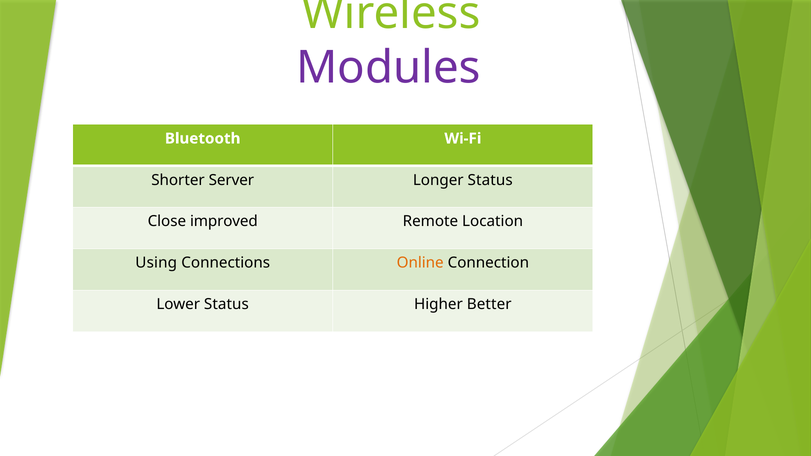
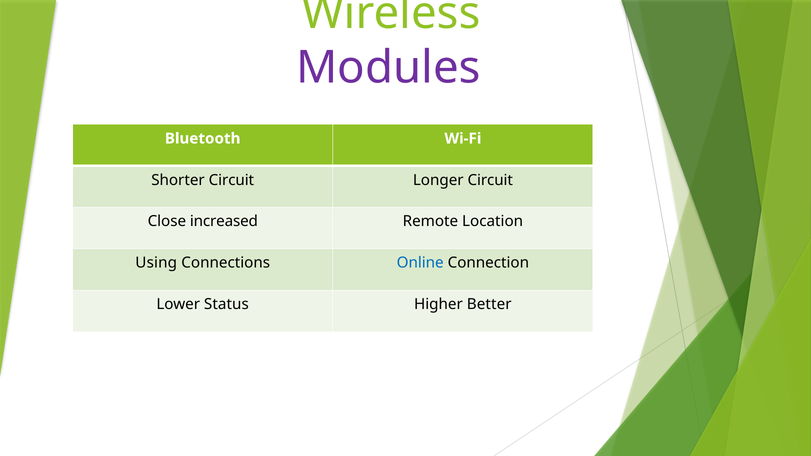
Shorter Server: Server -> Circuit (231, 180)
Longer Status: Status -> Circuit (490, 180)
improved: improved -> increased (224, 222)
Online colour: orange -> blue (420, 263)
